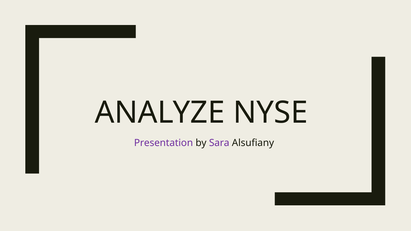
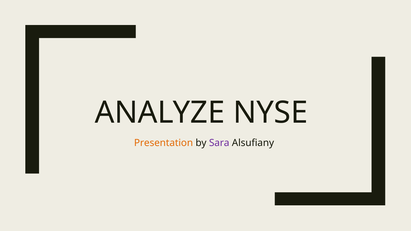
Presentation colour: purple -> orange (164, 143)
